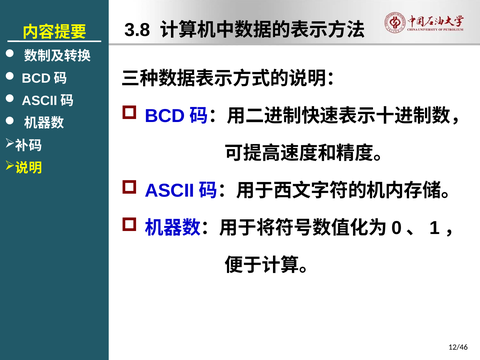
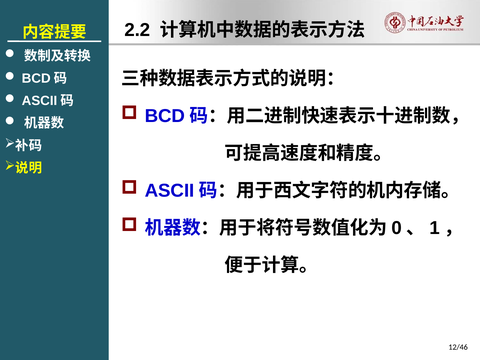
3.8: 3.8 -> 2.2 (137, 30)
